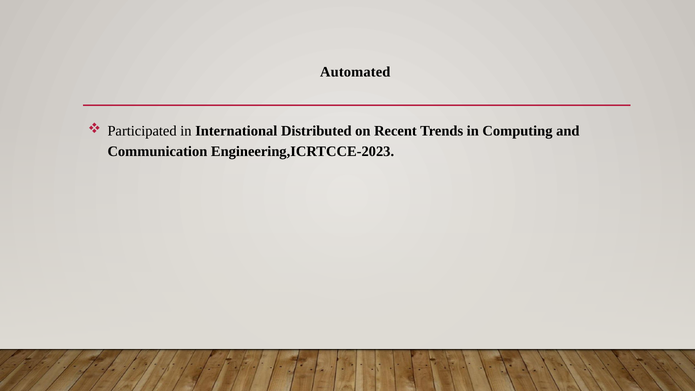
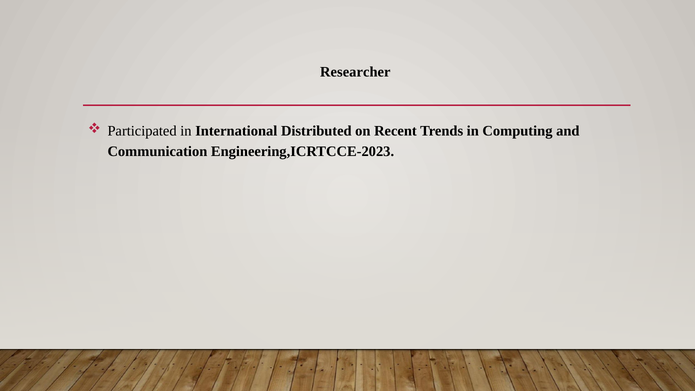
Automated: Automated -> Researcher (355, 72)
